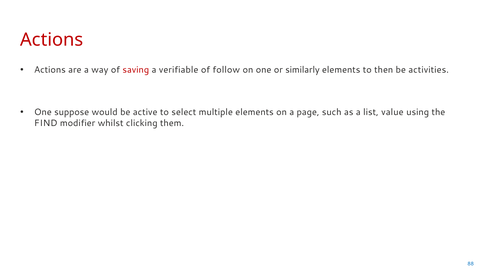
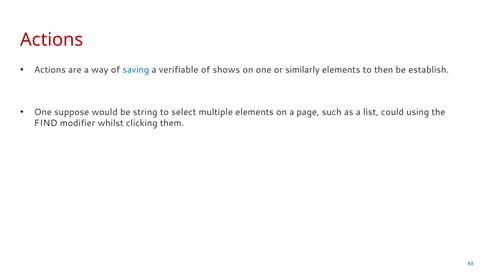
saving colour: red -> blue (136, 70)
follow: follow -> shows (226, 70)
activities: activities -> establish (429, 70)
active: active -> string (145, 112)
value: value -> could (392, 112)
